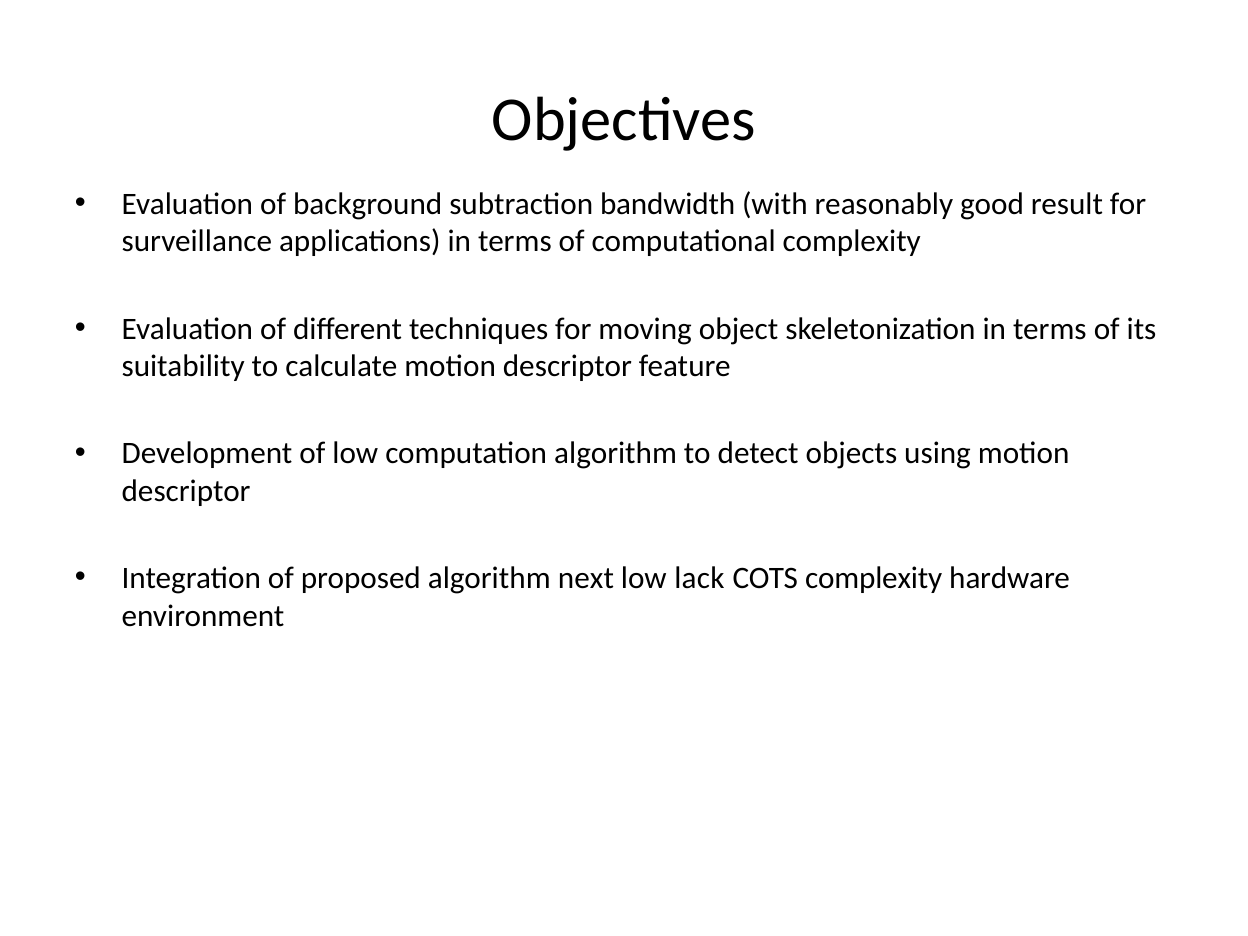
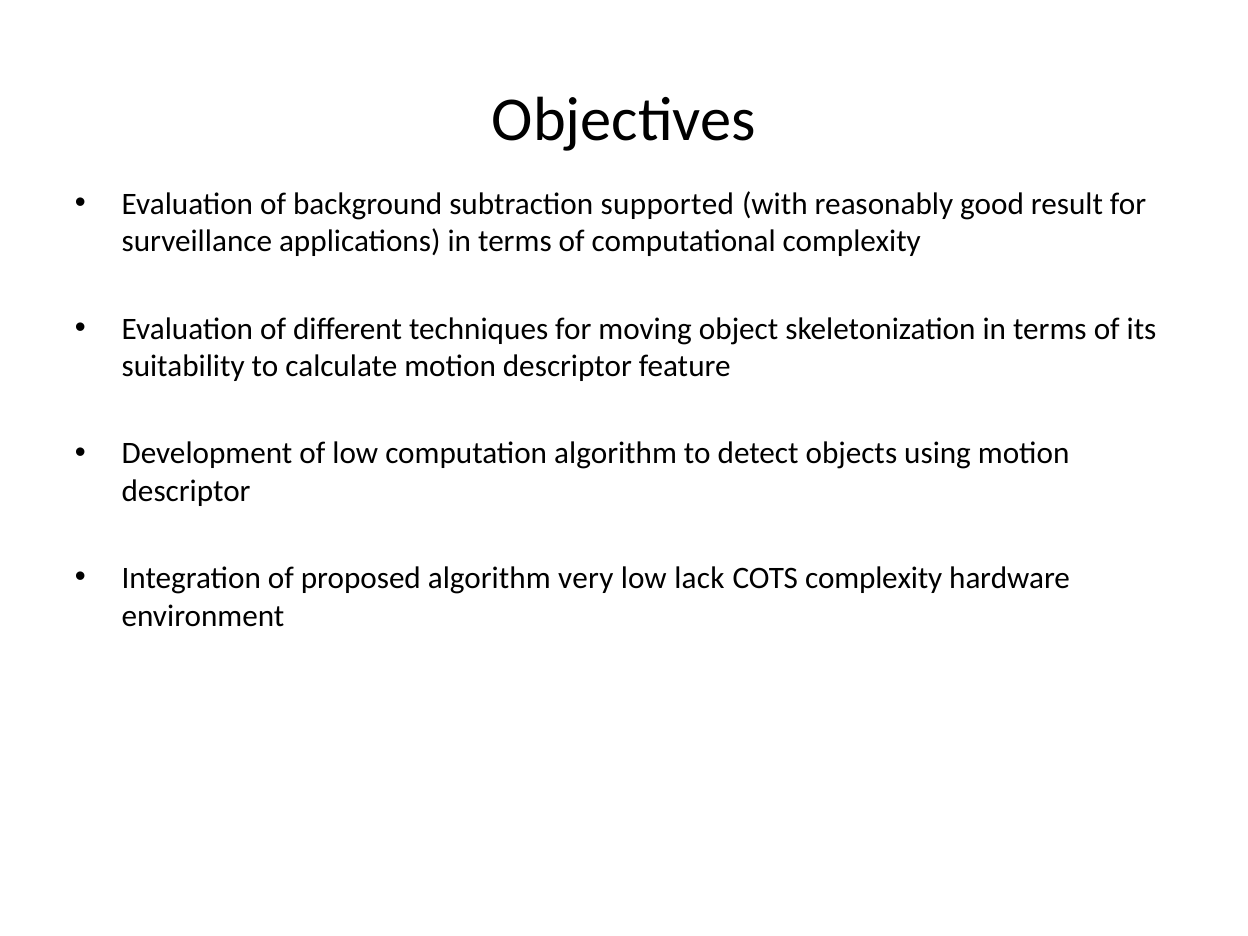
bandwidth: bandwidth -> supported (667, 204)
next: next -> very (586, 578)
